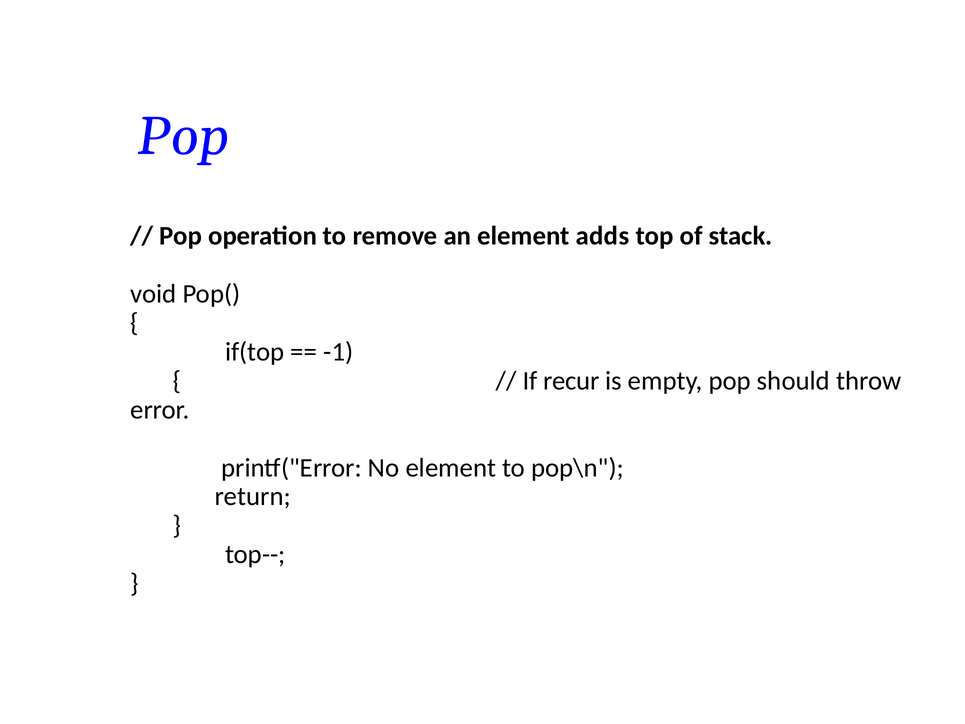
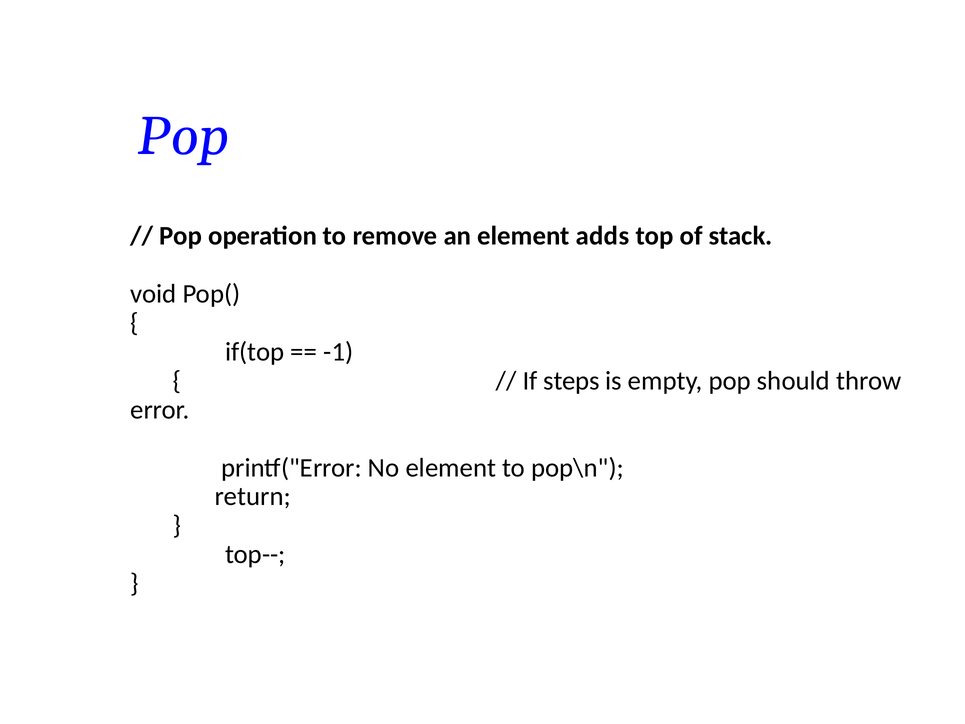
recur: recur -> steps (571, 381)
